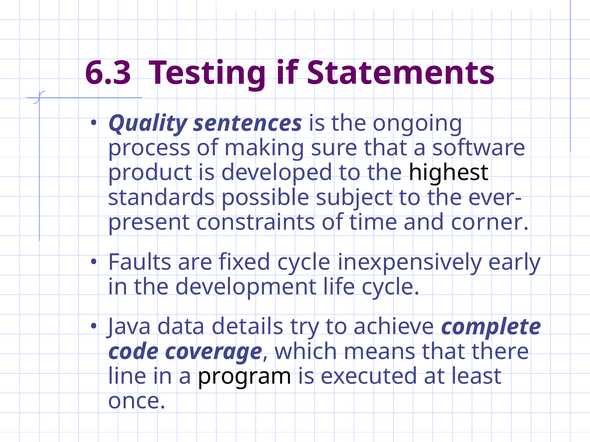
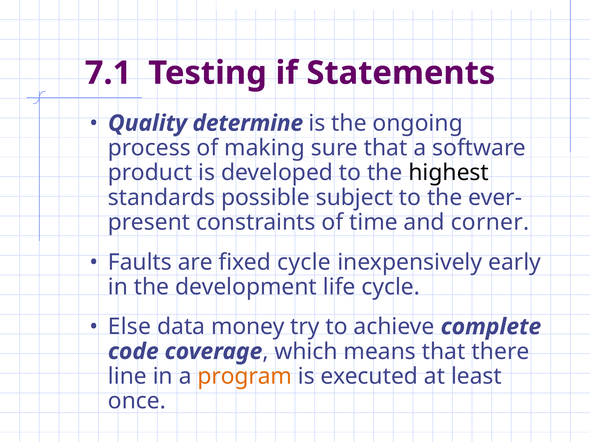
6.3: 6.3 -> 7.1 (108, 73)
sentences: sentences -> determine (248, 123)
Java: Java -> Else (129, 327)
details: details -> money (248, 327)
program colour: black -> orange (245, 377)
